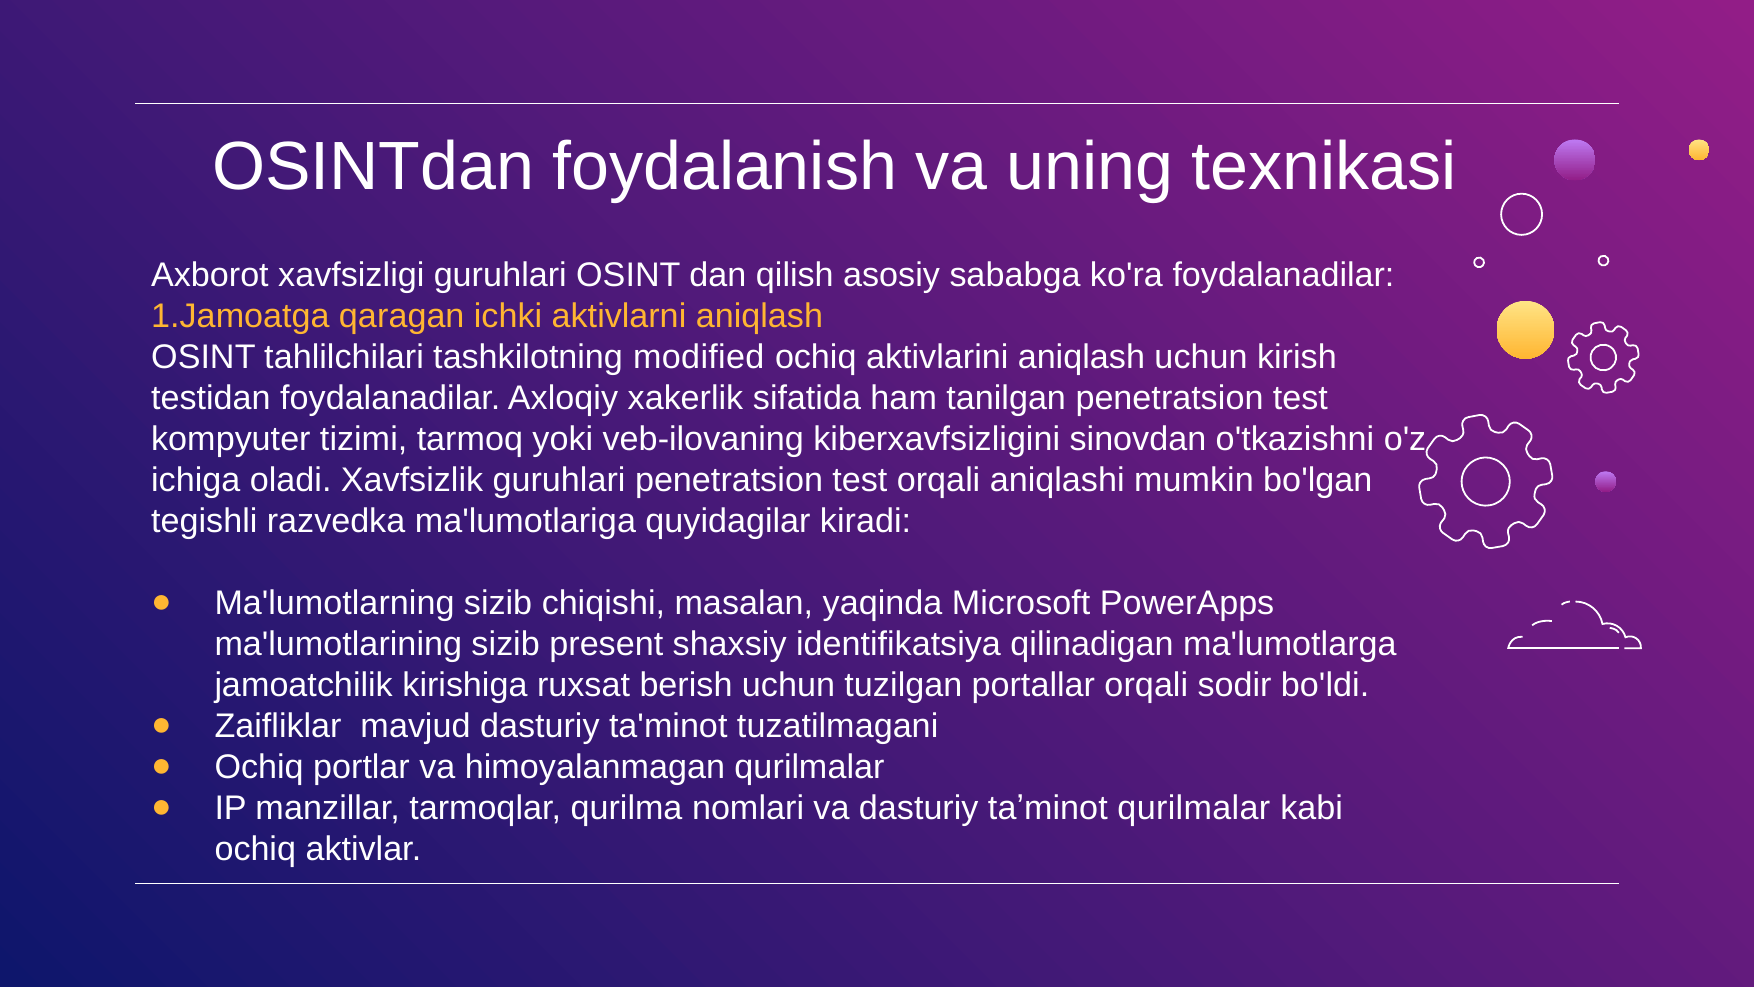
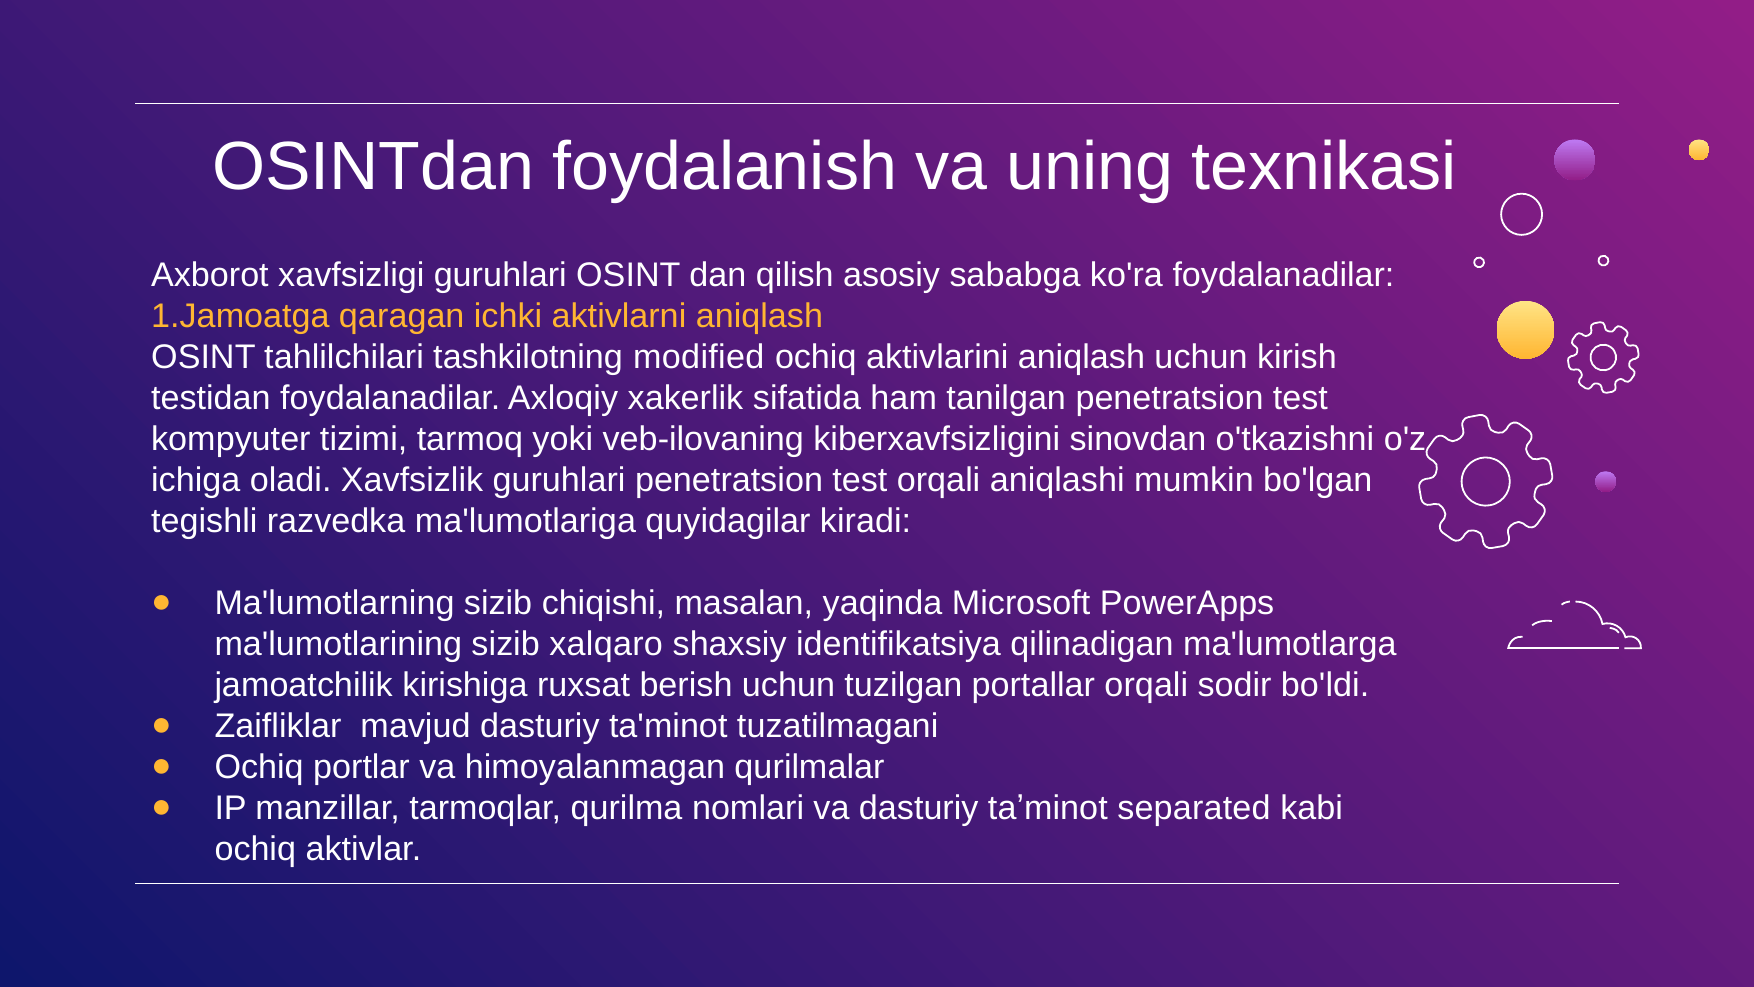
present: present -> xalqaro (606, 644)
taʼminot qurilmalar: qurilmalar -> separated (1194, 808)
